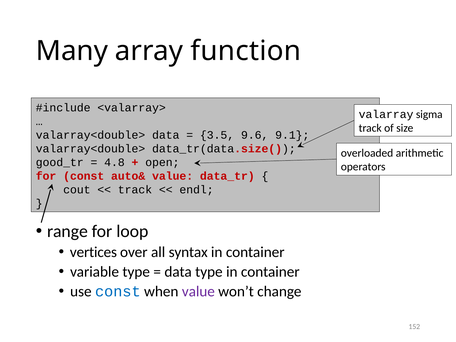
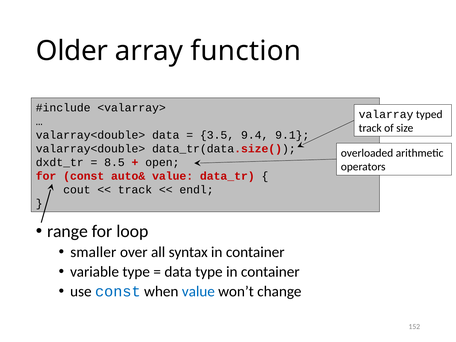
Many: Many -> Older (72, 51)
sigma: sigma -> typed (429, 114)
9.6: 9.6 -> 9.4 (255, 135)
good_tr: good_tr -> dxdt_tr (60, 162)
4.8: 4.8 -> 8.5 (114, 162)
vertices: vertices -> smaller (93, 252)
value colour: purple -> blue (198, 291)
